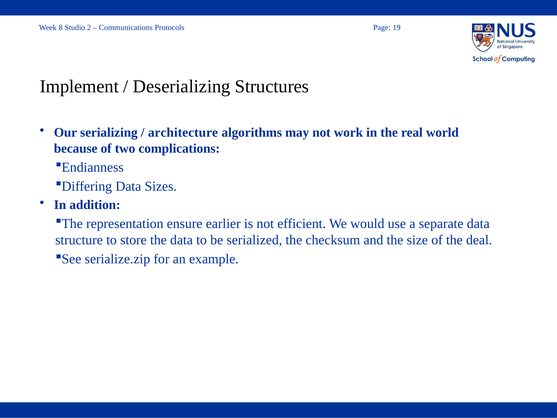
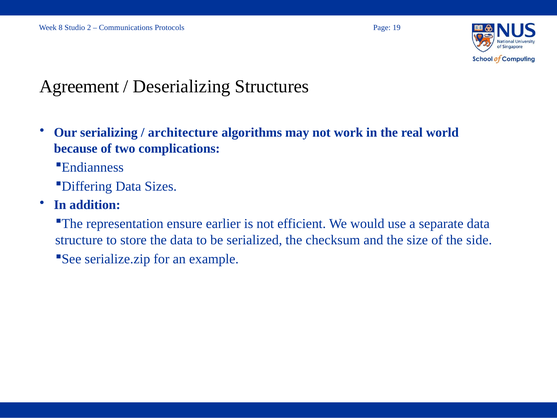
Implement: Implement -> Agreement (79, 86)
deal: deal -> side (479, 240)
